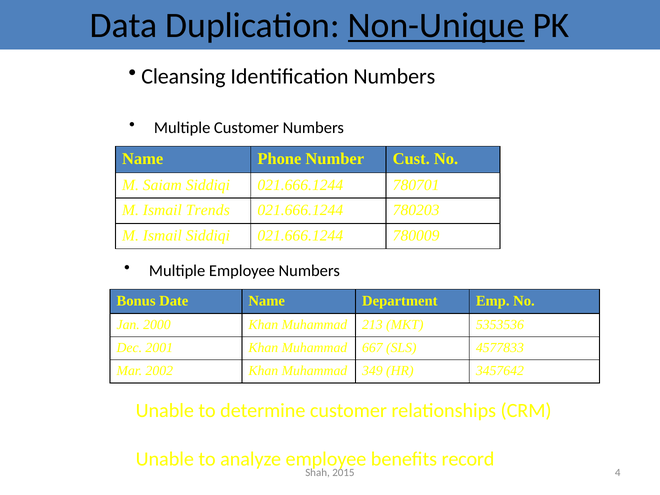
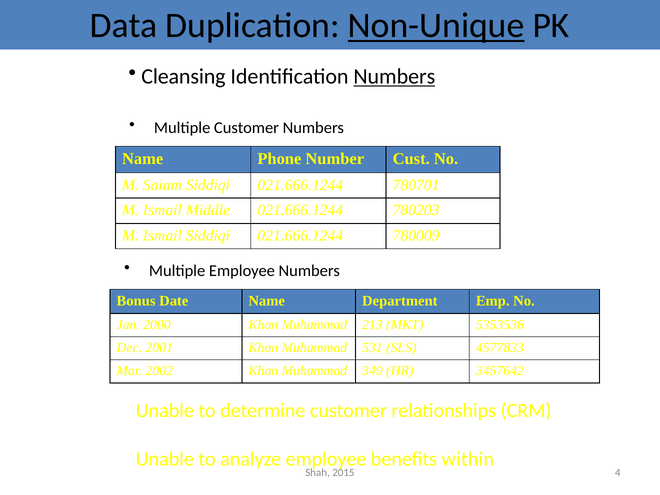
Numbers underline: none -> present (394, 77)
Trends: Trends -> Middle (208, 210)
667: 667 -> 531 (372, 348)
record: record -> within (468, 459)
